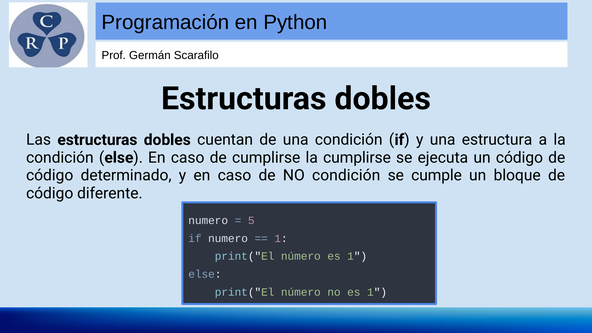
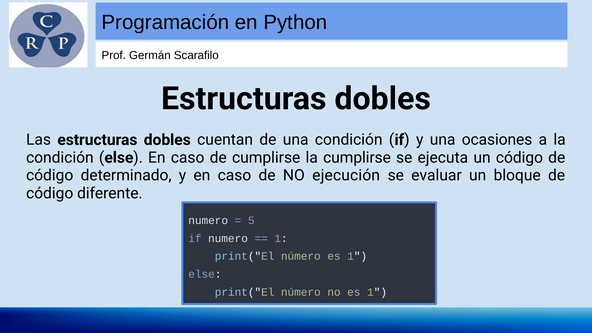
estructura: estructura -> ocasiones (497, 140)
NO condición: condición -> ejecución (346, 175)
cumple: cumple -> evaluar (436, 175)
